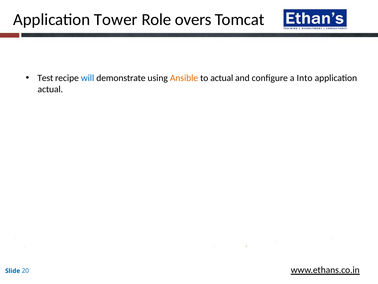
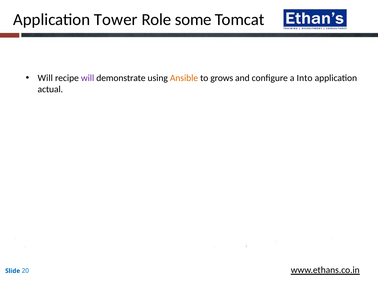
overs: overs -> some (193, 19)
Test: Test -> Will (45, 78)
will colour: blue -> purple (88, 78)
to actual: actual -> grows (222, 78)
